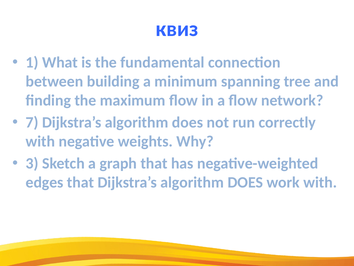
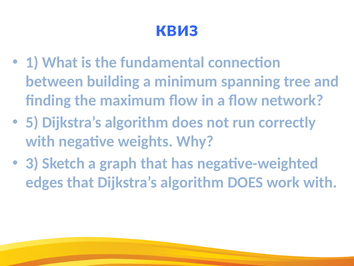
7: 7 -> 5 (32, 122)
